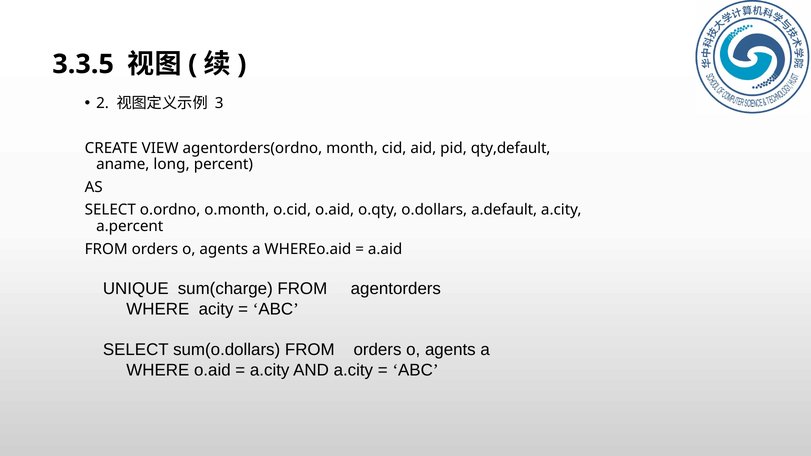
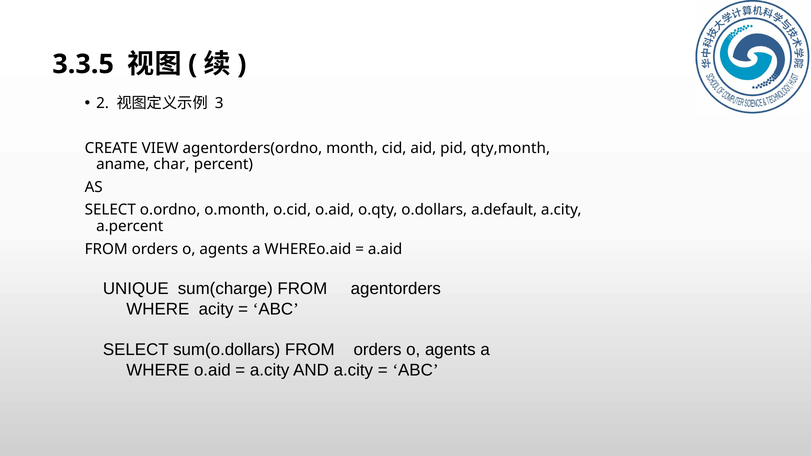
qty,default: qty,default -> qty,month (511, 148)
long: long -> char (172, 164)
